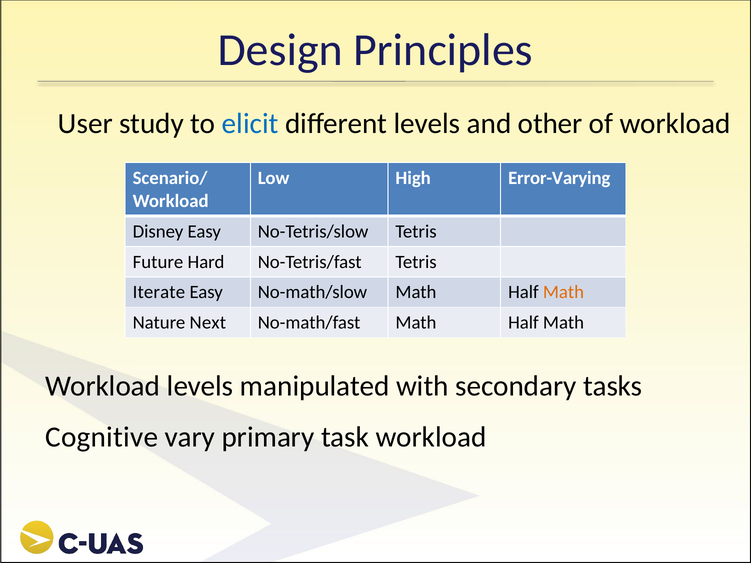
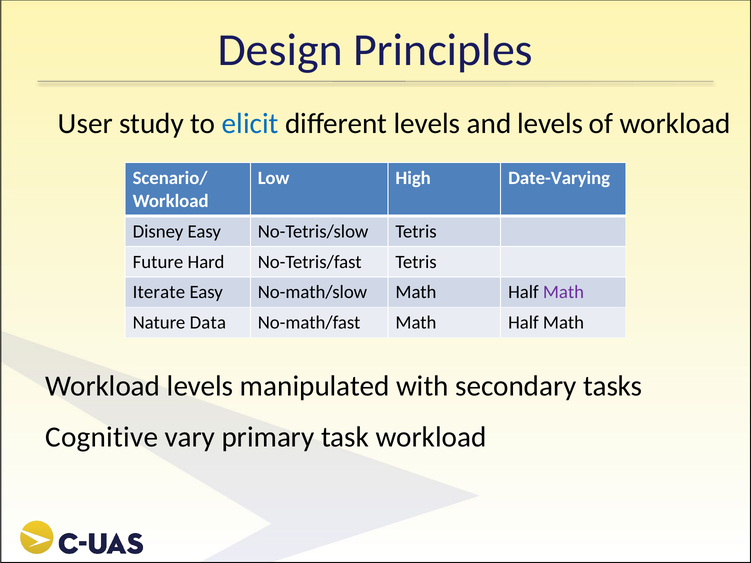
and other: other -> levels (550, 123)
Error-Varying: Error-Varying -> Date-Varying (559, 178)
Math colour: orange -> purple (564, 292)
Next: Next -> Data (208, 323)
